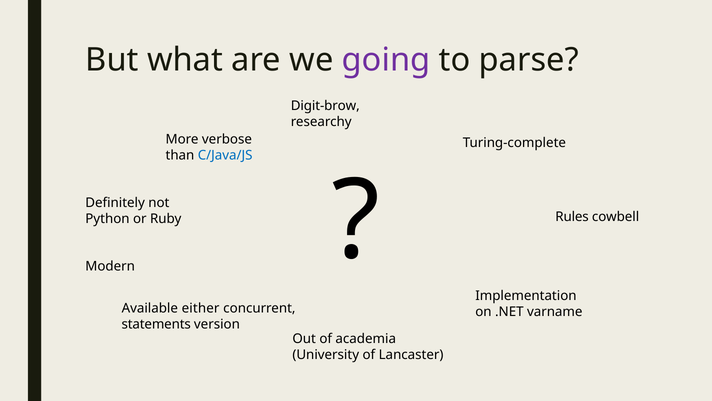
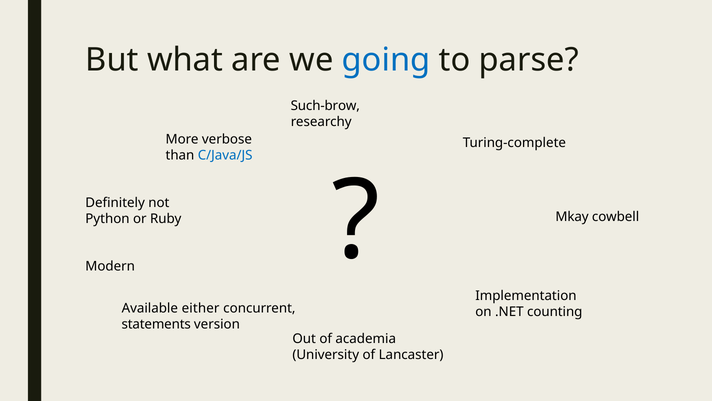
going colour: purple -> blue (386, 60)
Digit-brow: Digit-brow -> Such-brow (325, 106)
Rules: Rules -> Mkay (572, 217)
varname: varname -> counting (555, 311)
